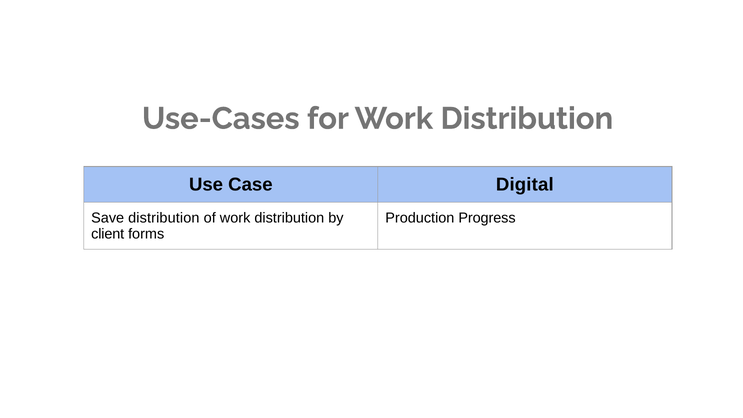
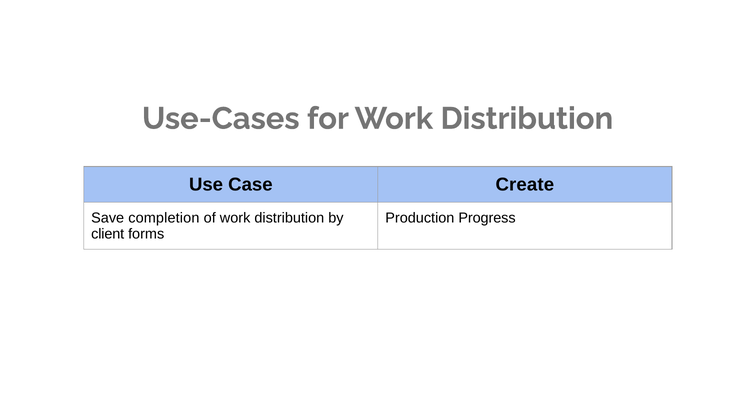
Digital: Digital -> Create (525, 185)
Save distribution: distribution -> completion (164, 218)
